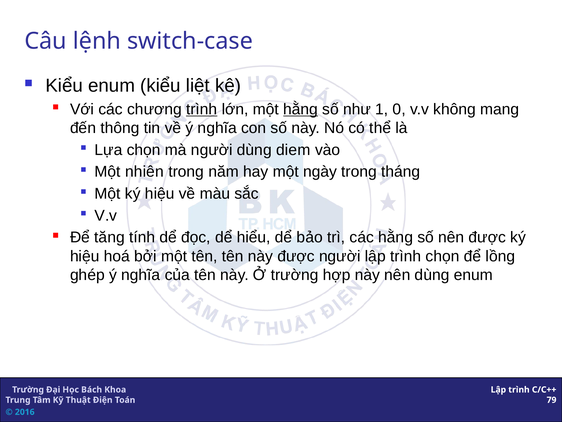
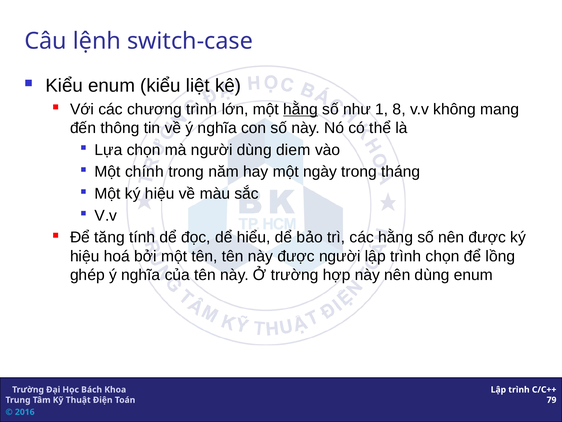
trình underline: present -> none (202, 109)
0: 0 -> 8 (399, 109)
nhiên: nhiên -> chính (144, 172)
